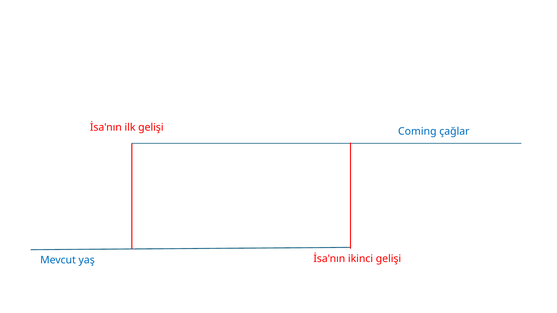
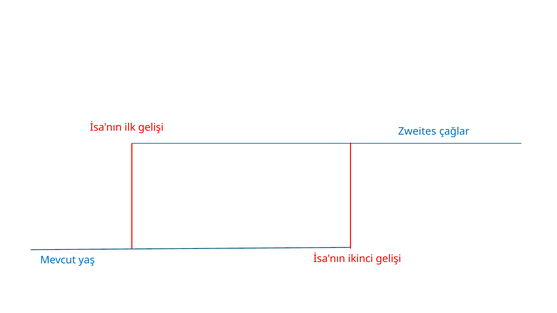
Coming: Coming -> Zweites (417, 132)
